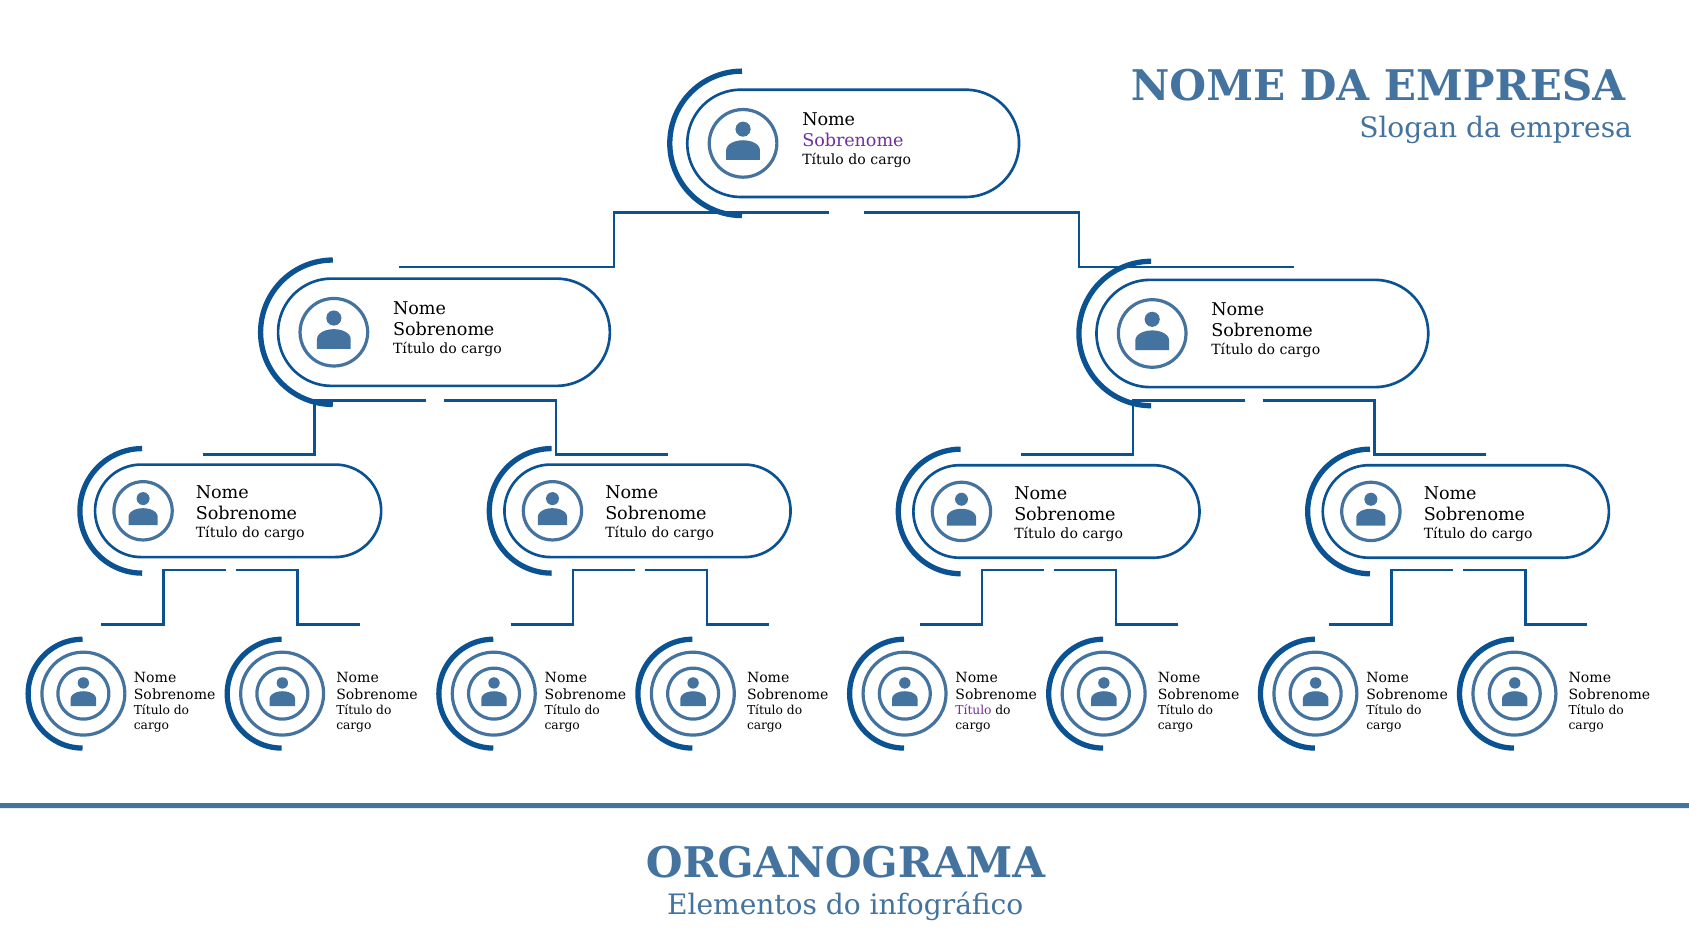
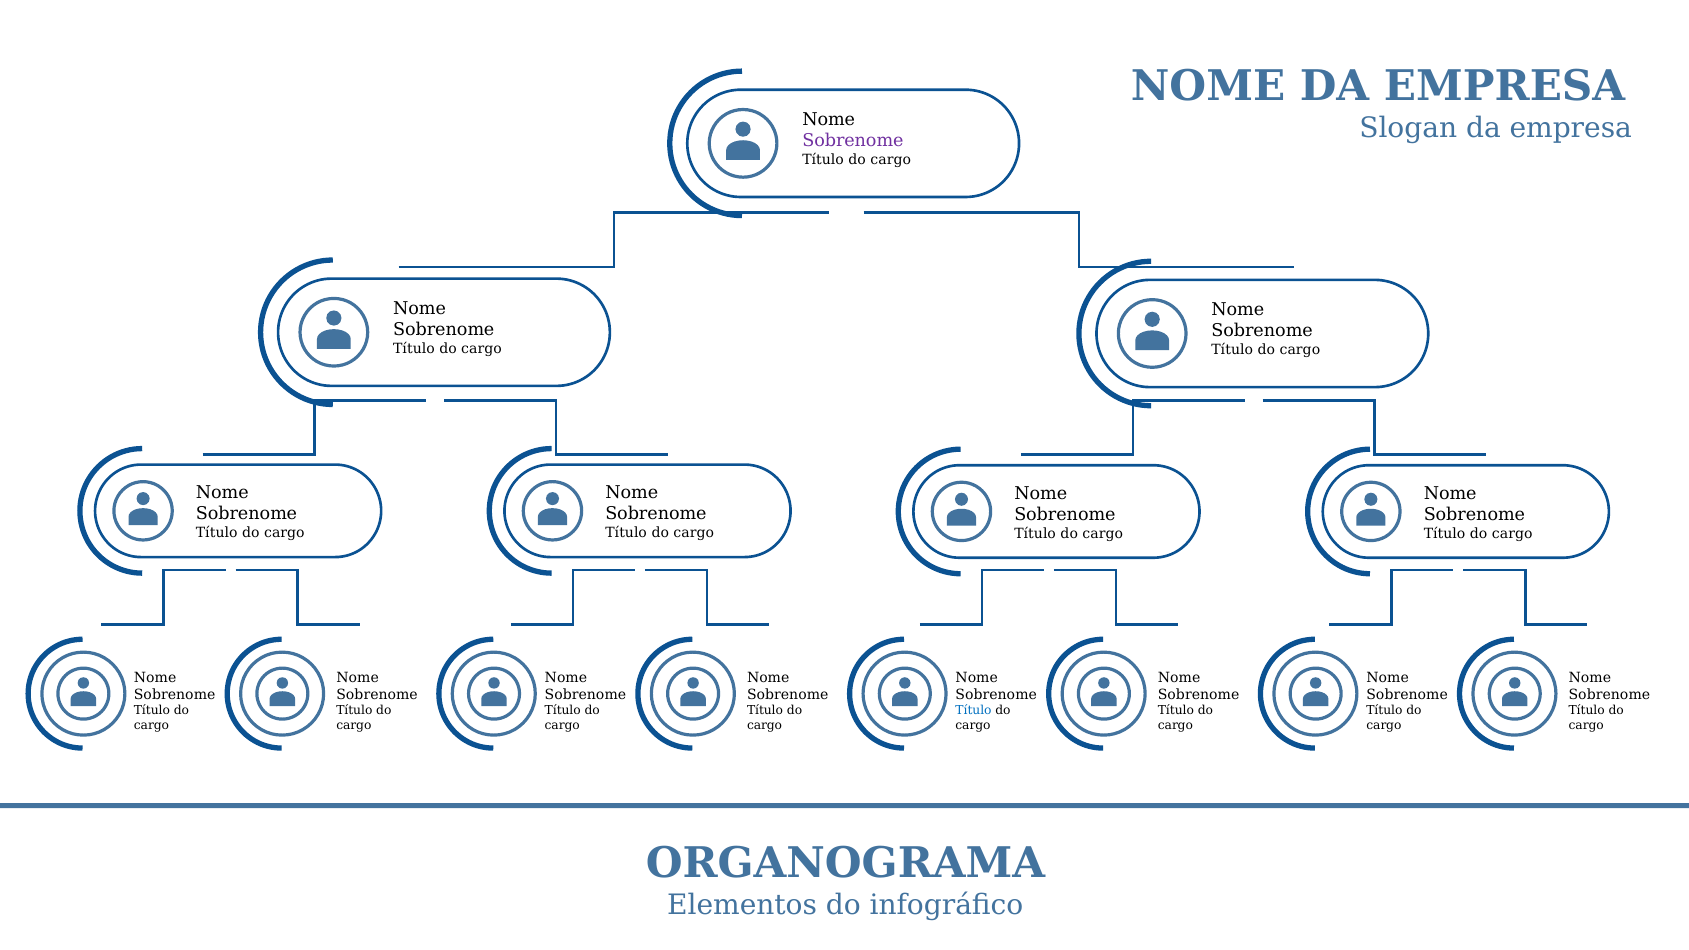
Título colour: purple -> blue (974, 711)
